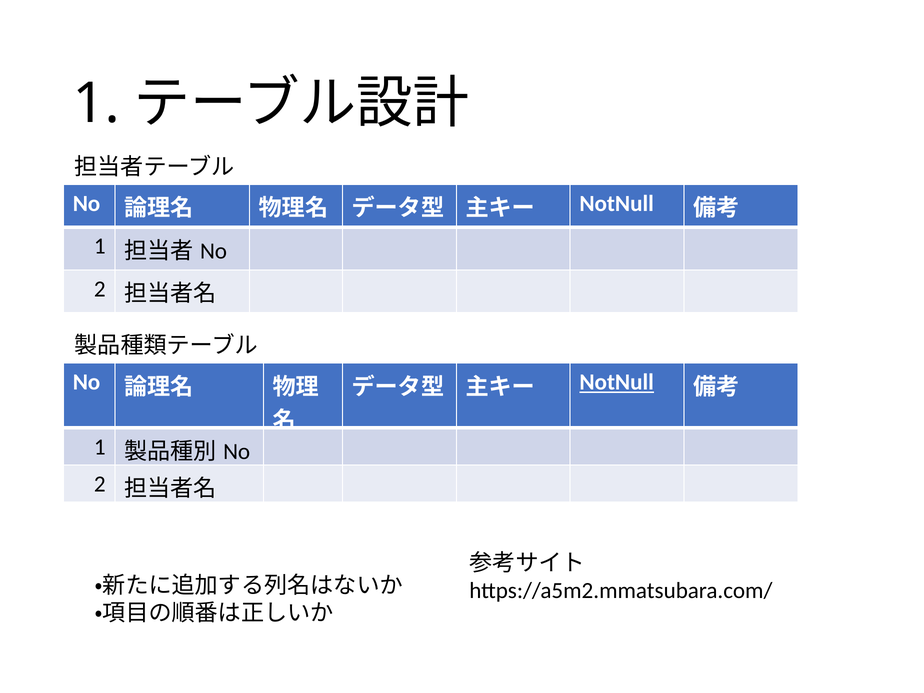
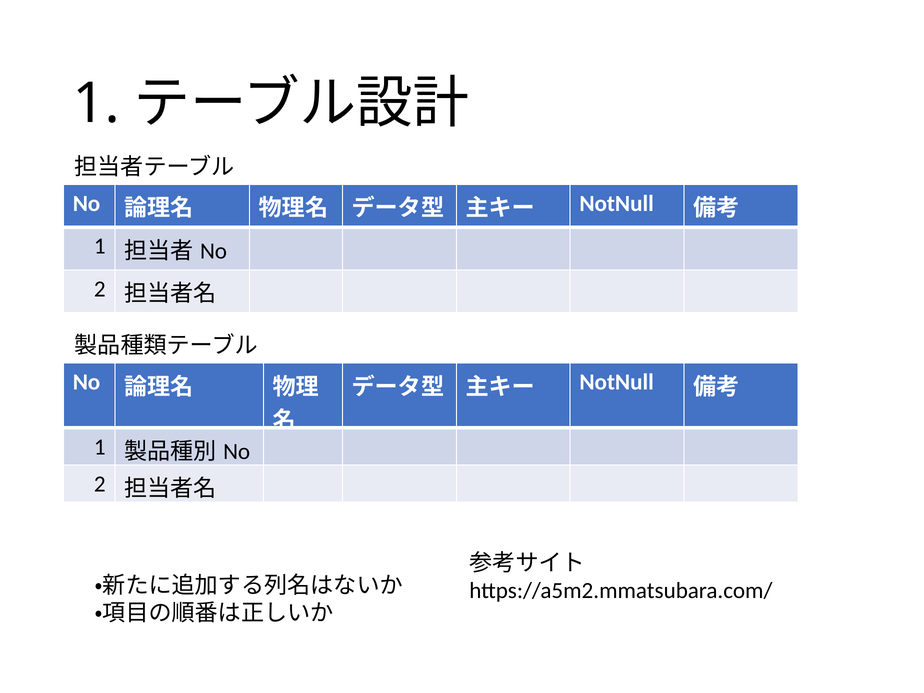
NotNull underline: present -> none (617, 382)
